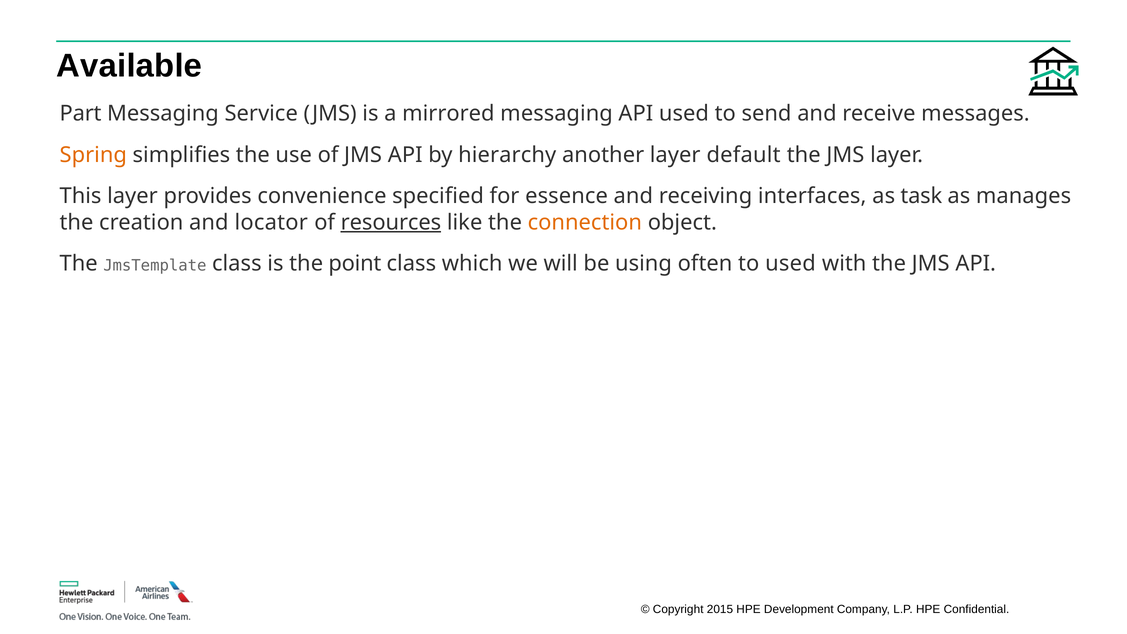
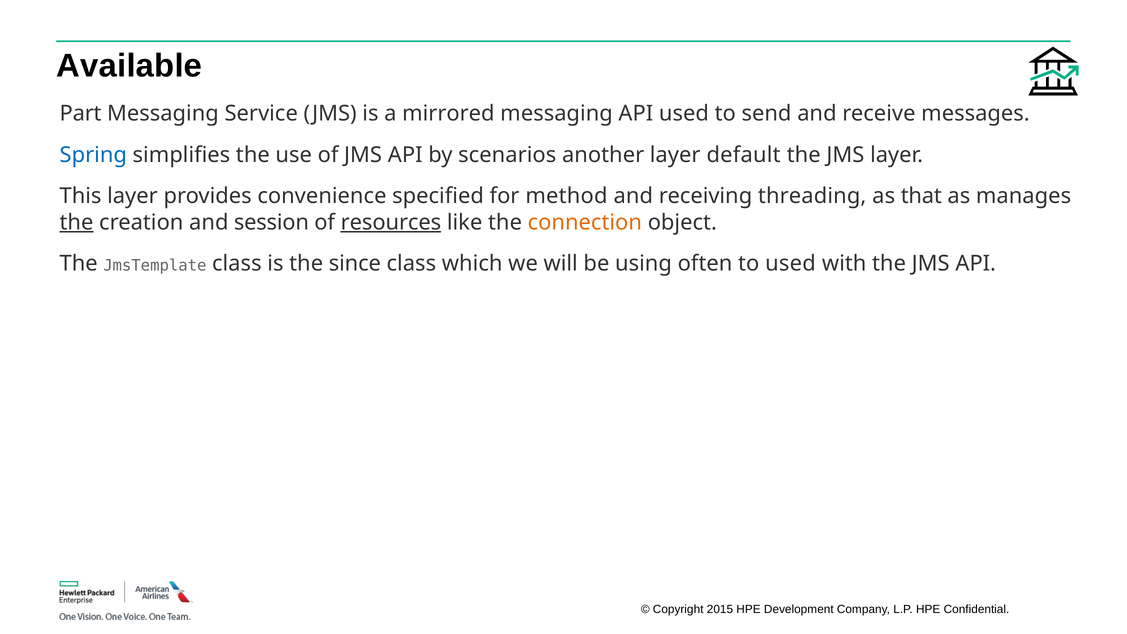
Spring colour: orange -> blue (93, 155)
hierarchy: hierarchy -> scenarios (507, 155)
essence: essence -> method (566, 196)
interfaces: interfaces -> threading (812, 196)
task: task -> that (921, 196)
the underline: none -> present (76, 222)
locator: locator -> session (271, 222)
point: point -> since (355, 264)
